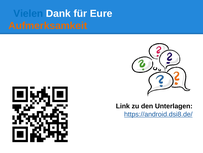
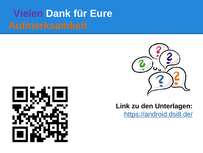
Vielen colour: blue -> purple (28, 13)
